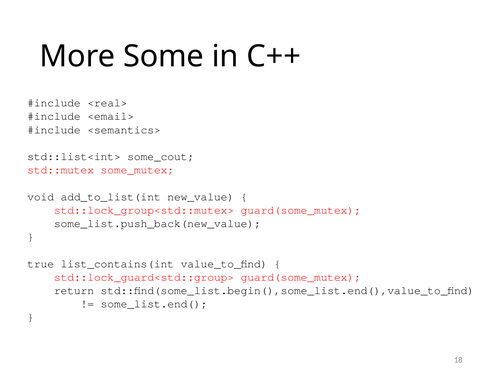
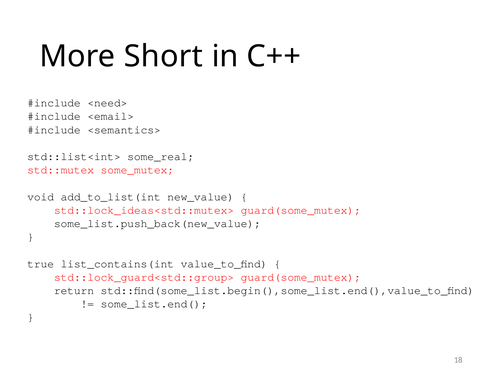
Some: Some -> Short (163, 56)
<real>: <real> -> <need> (107, 103)
some_cout: some_cout -> some_real (161, 156)
std::lock_group<std::mutex>: std::lock_group<std::mutex> -> std::lock_ideas<std::mutex> (144, 210)
